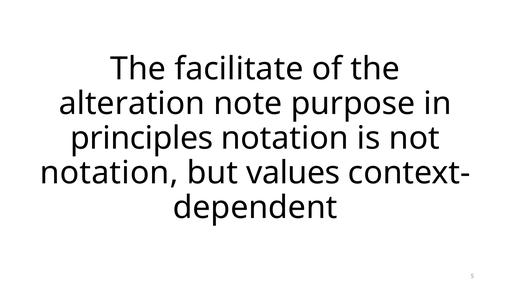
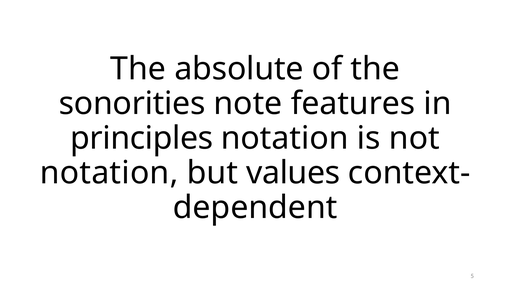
facilitate: facilitate -> absolute (239, 69)
alteration: alteration -> sonorities (132, 103)
purpose: purpose -> features (353, 103)
